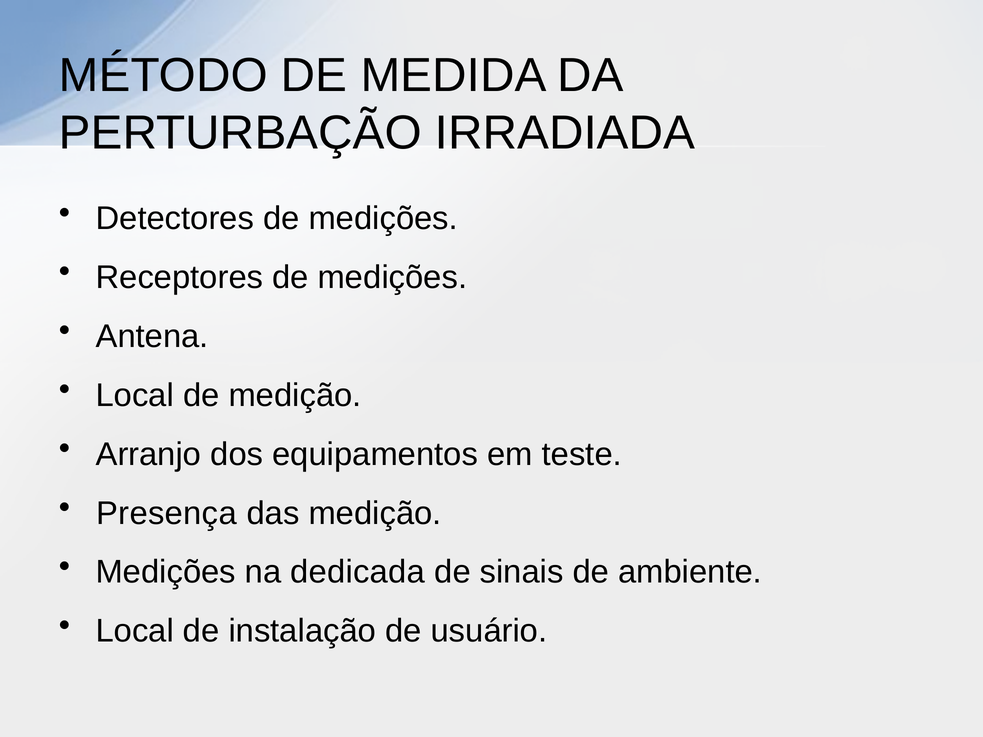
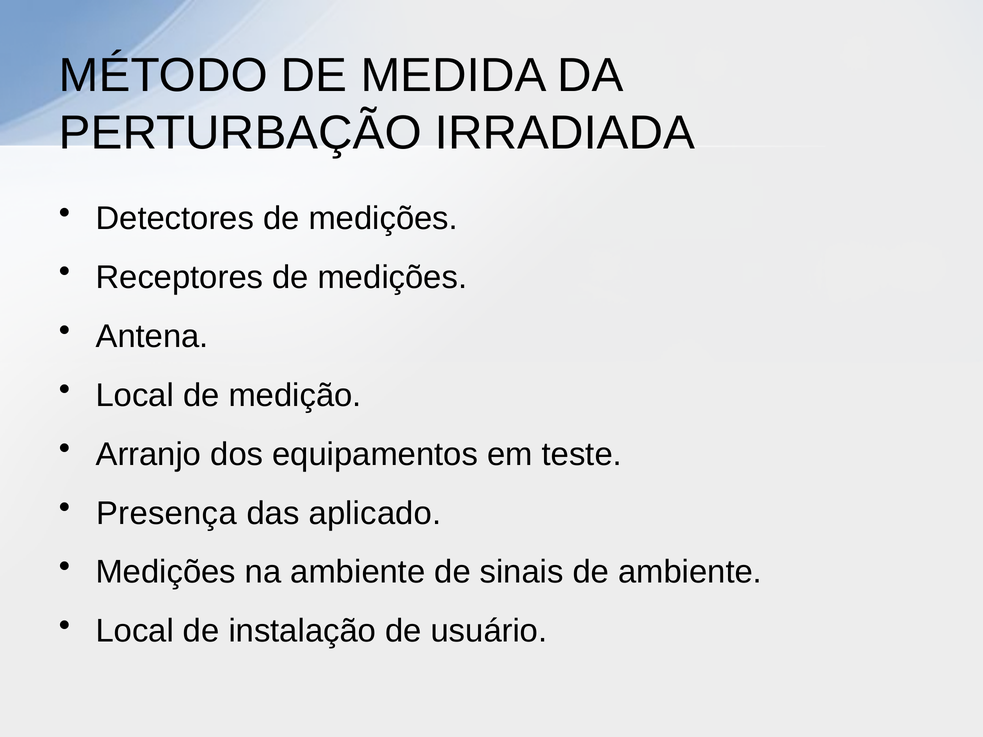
das medição: medição -> aplicado (375, 513)
na dedicada: dedicada -> ambiente (358, 572)
